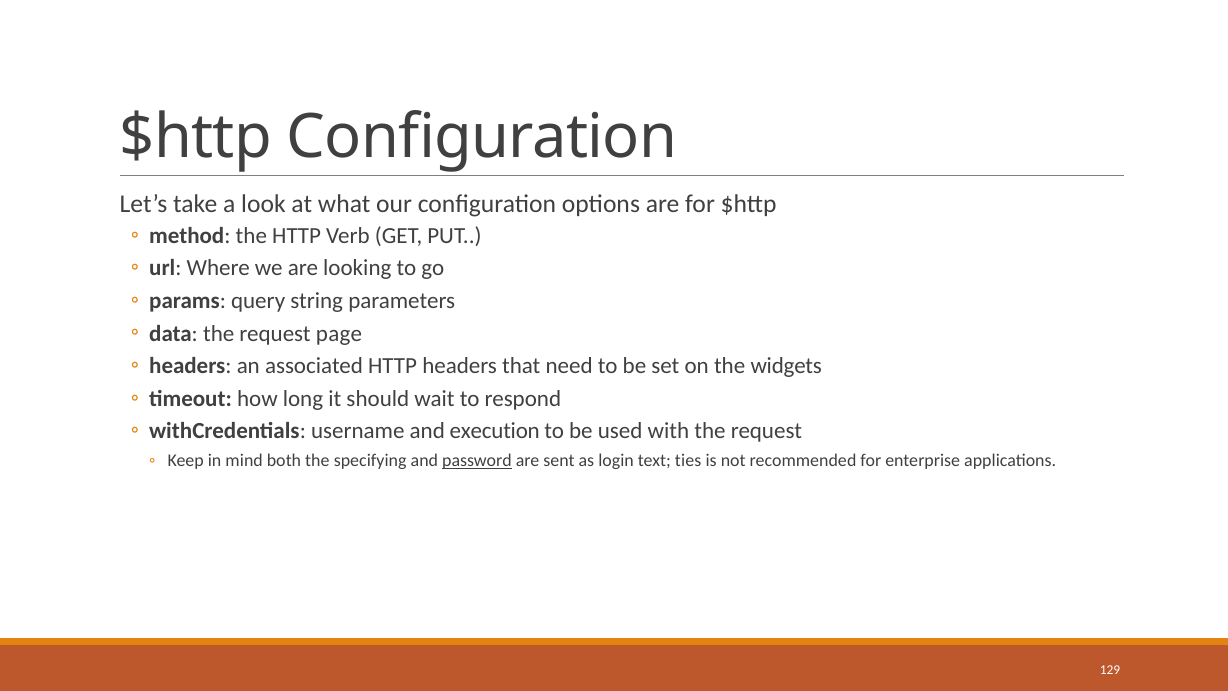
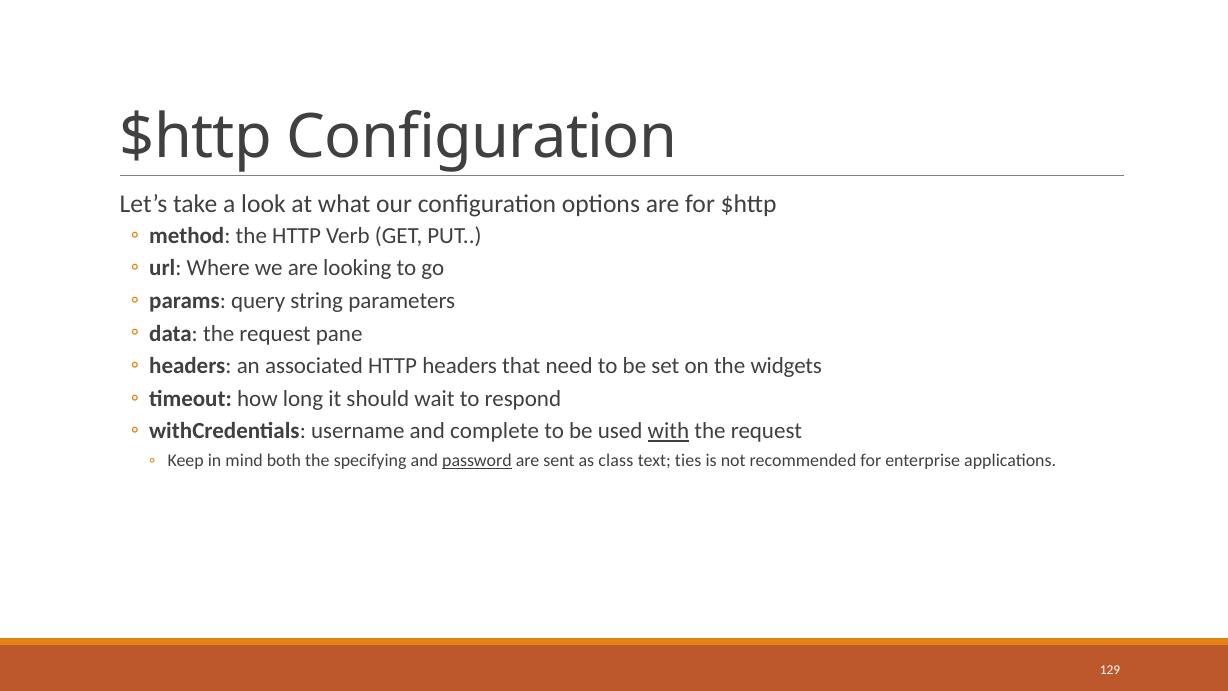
page: page -> pane (339, 333)
execution: execution -> complete (495, 431)
with underline: none -> present (668, 431)
login: login -> class (616, 461)
